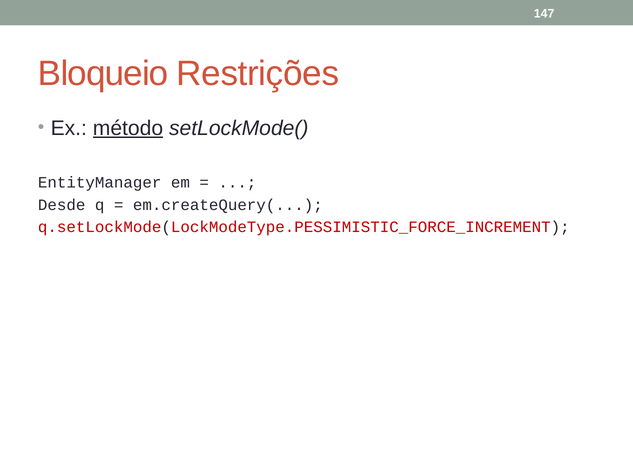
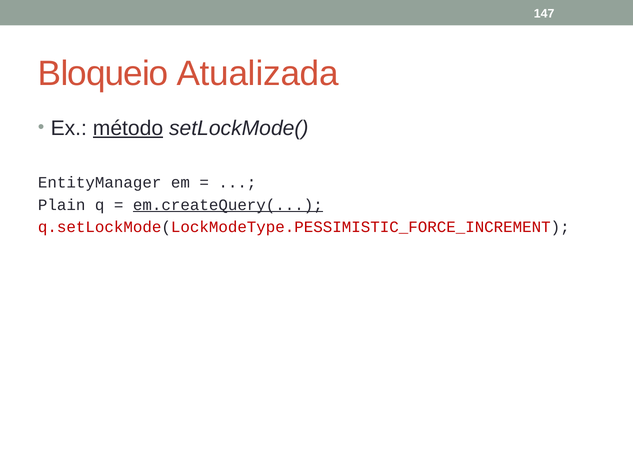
Restrições: Restrições -> Atualizada (258, 74)
Desde: Desde -> Plain (62, 205)
em.createQuery( underline: none -> present (228, 205)
